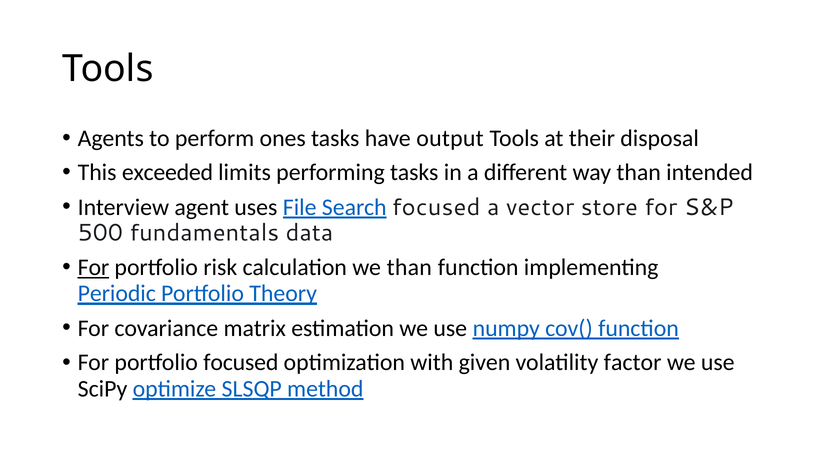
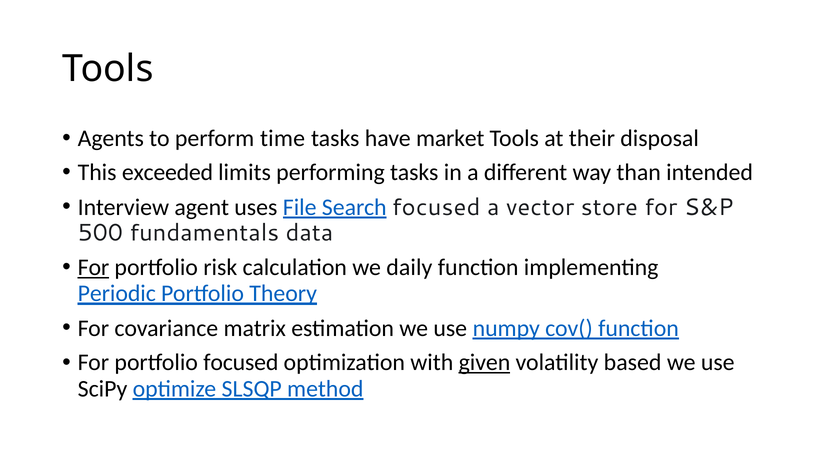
ones: ones -> time (283, 138)
output: output -> market (450, 138)
we than: than -> daily (409, 267)
given underline: none -> present (484, 363)
factor: factor -> based (633, 363)
